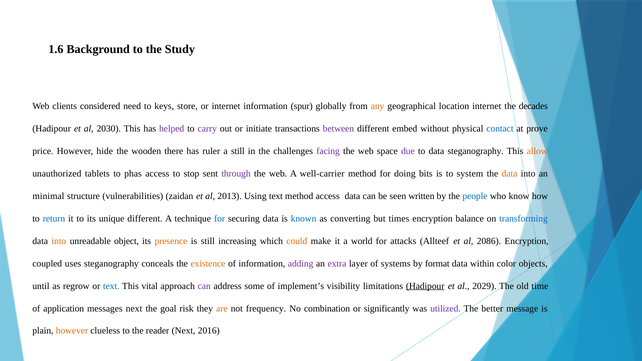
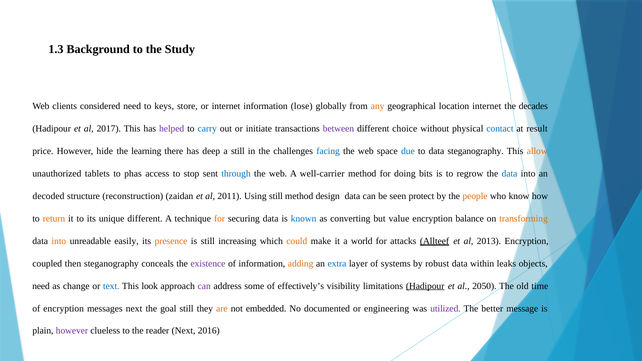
1.6: 1.6 -> 1.3 (56, 49)
spur: spur -> lose (302, 106)
2030: 2030 -> 2017 (109, 129)
carry colour: purple -> blue (207, 129)
embed: embed -> choice (405, 129)
prove: prove -> result (537, 129)
wooden: wooden -> learning (146, 151)
ruler: ruler -> deep (211, 151)
facing colour: purple -> blue (328, 151)
due colour: purple -> blue (408, 151)
through colour: purple -> blue (236, 174)
system: system -> regrow (470, 174)
data colour: orange -> blue (510, 174)
minimal: minimal -> decoded (48, 196)
vulnerabilities: vulnerabilities -> reconstruction (133, 196)
2013: 2013 -> 2011 (230, 196)
Using text: text -> still (276, 196)
method access: access -> design (328, 196)
written: written -> protect (421, 196)
people colour: blue -> orange (475, 196)
return colour: blue -> orange (54, 219)
for colour: blue -> orange (219, 219)
times: times -> value (399, 219)
transforming colour: blue -> orange (524, 219)
object: object -> easily (126, 241)
Allteef underline: none -> present (434, 241)
2086: 2086 -> 2013 (489, 241)
uses: uses -> then (73, 264)
existence colour: orange -> purple (208, 264)
adding colour: purple -> orange (301, 264)
extra colour: purple -> blue (337, 264)
format: format -> robust (437, 264)
color: color -> leaks (506, 264)
until: until -> need (41, 286)
regrow: regrow -> change (76, 286)
vital: vital -> look (150, 286)
implement’s: implement’s -> effectively’s (301, 286)
2029: 2029 -> 2050 (484, 286)
of application: application -> encryption (64, 309)
goal risk: risk -> still (187, 309)
frequency: frequency -> embedded (266, 309)
combination: combination -> documented (327, 309)
significantly: significantly -> engineering (387, 309)
however colour: orange -> purple (72, 331)
